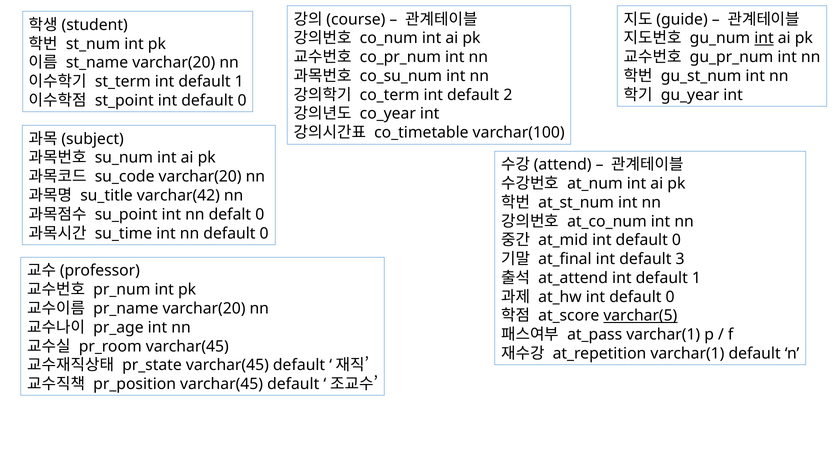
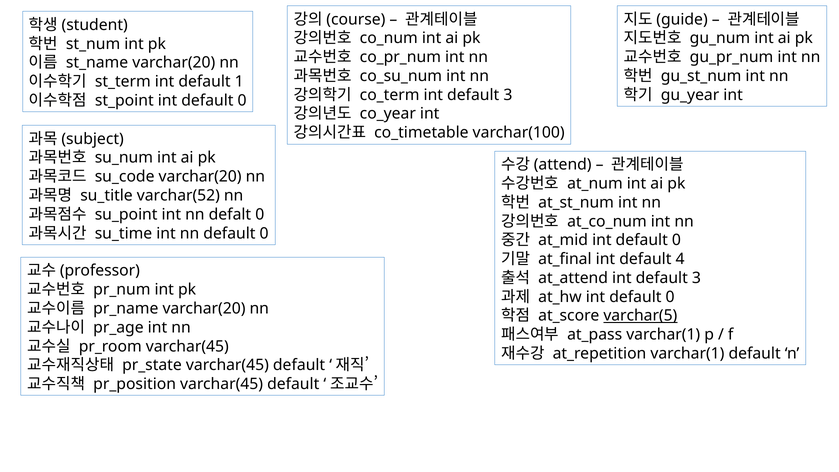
int underline: present -> none (764, 38)
co_term int default 2: 2 -> 3 (508, 95)
varchar(42: varchar(42 -> varchar(52 (178, 196)
3: 3 -> 4 (680, 259)
at_attend int default 1: 1 -> 3 (696, 278)
